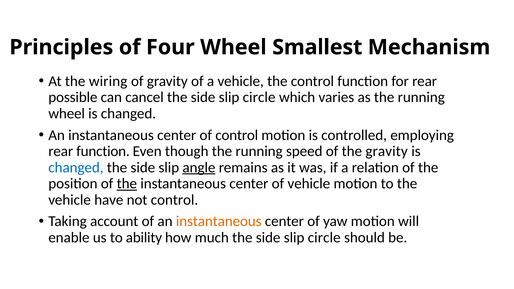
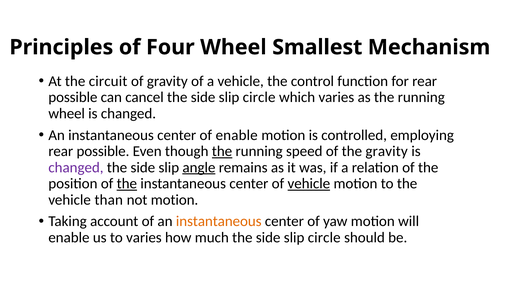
wiring: wiring -> circuit (108, 81)
of control: control -> enable (237, 135)
function: function -> possible (103, 151)
the underline: none -> present (222, 151)
changed colour: blue -> purple (76, 168)
vehicle underline: none -> present (309, 184)
have: have -> than (109, 200)
not control: control -> motion (175, 200)
to ability: ability -> varies (144, 238)
